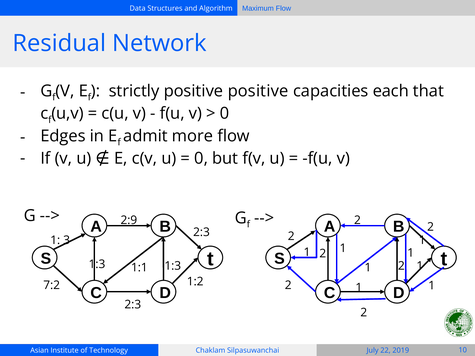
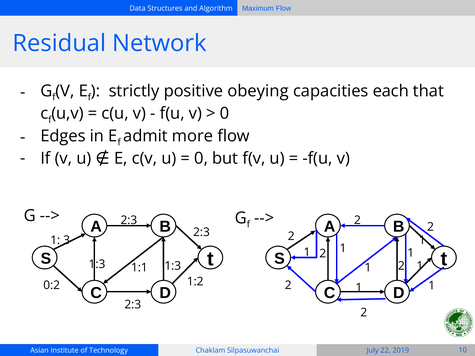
positive positive: positive -> obeying (258, 91)
2:9: 2:9 -> 2:3 (129, 220)
7:2: 7:2 -> 0:2 (52, 285)
